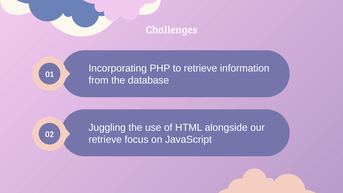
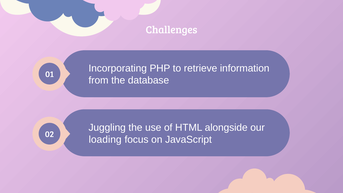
retrieve: retrieve -> loading (105, 139)
